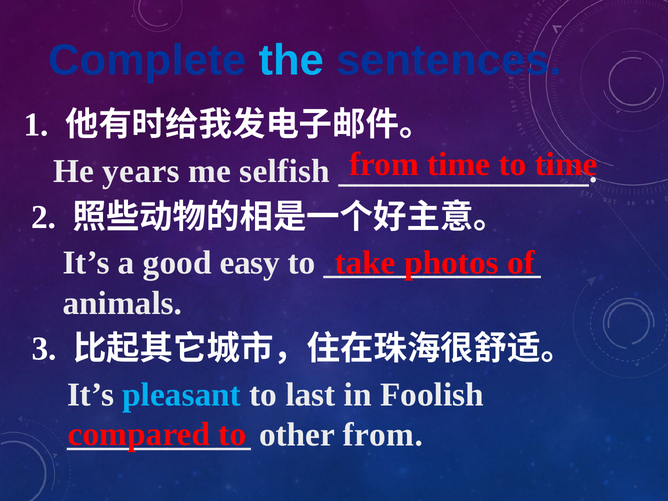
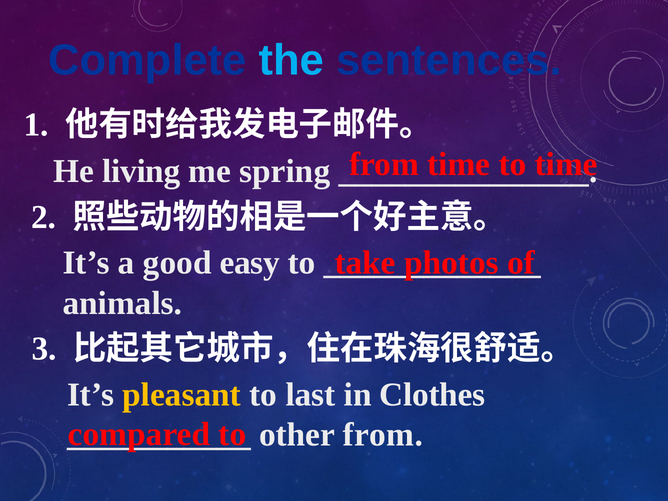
years: years -> living (141, 171)
selfish: selfish -> spring (285, 171)
pleasant colour: light blue -> yellow (182, 394)
Foolish: Foolish -> Clothes (432, 394)
